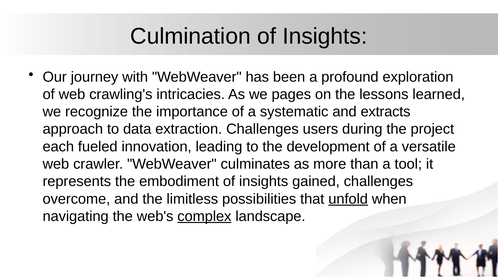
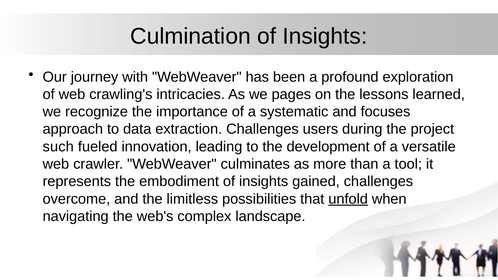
extracts: extracts -> focuses (386, 112)
each: each -> such (58, 147)
complex underline: present -> none (204, 216)
